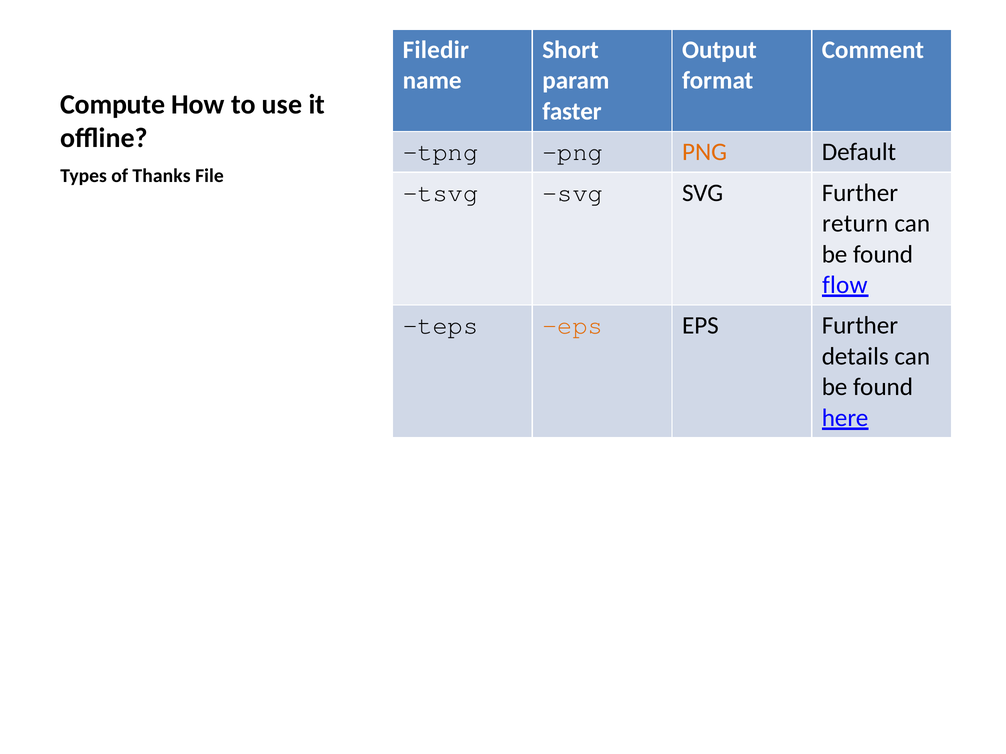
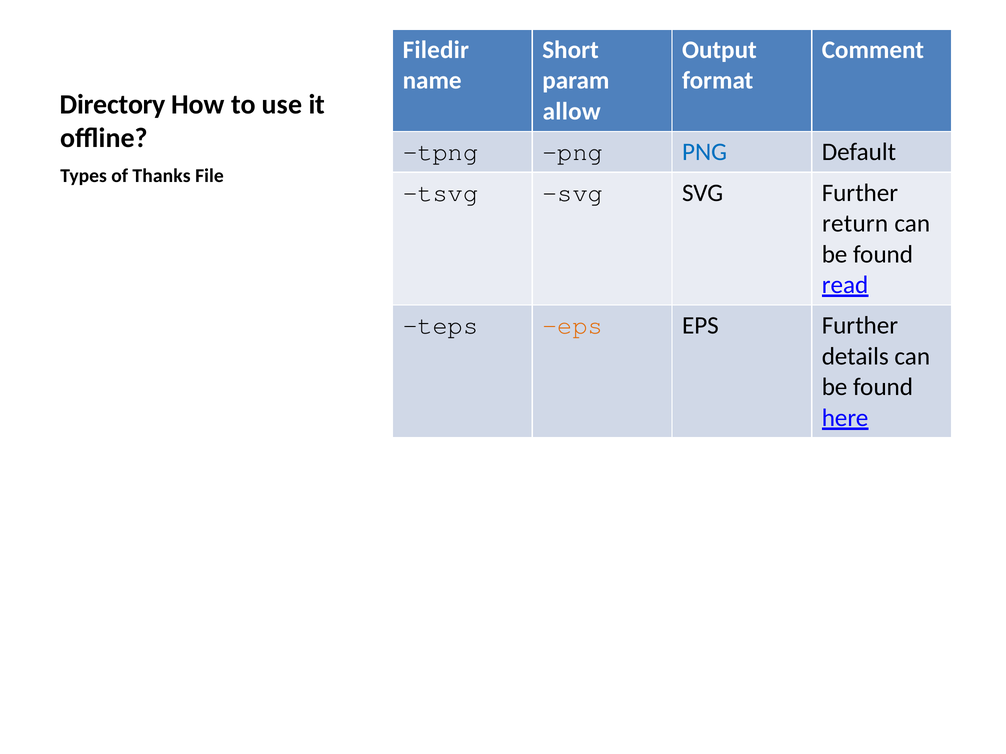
Compute: Compute -> Directory (113, 104)
faster: faster -> allow (572, 111)
PNG colour: orange -> blue (705, 152)
flow: flow -> read (845, 285)
